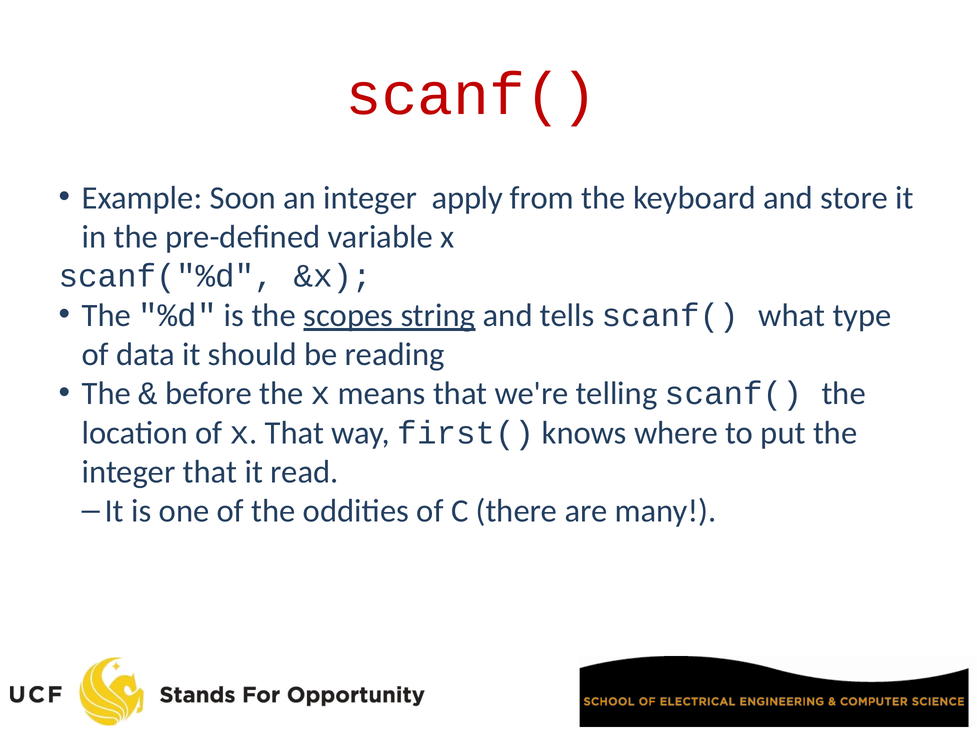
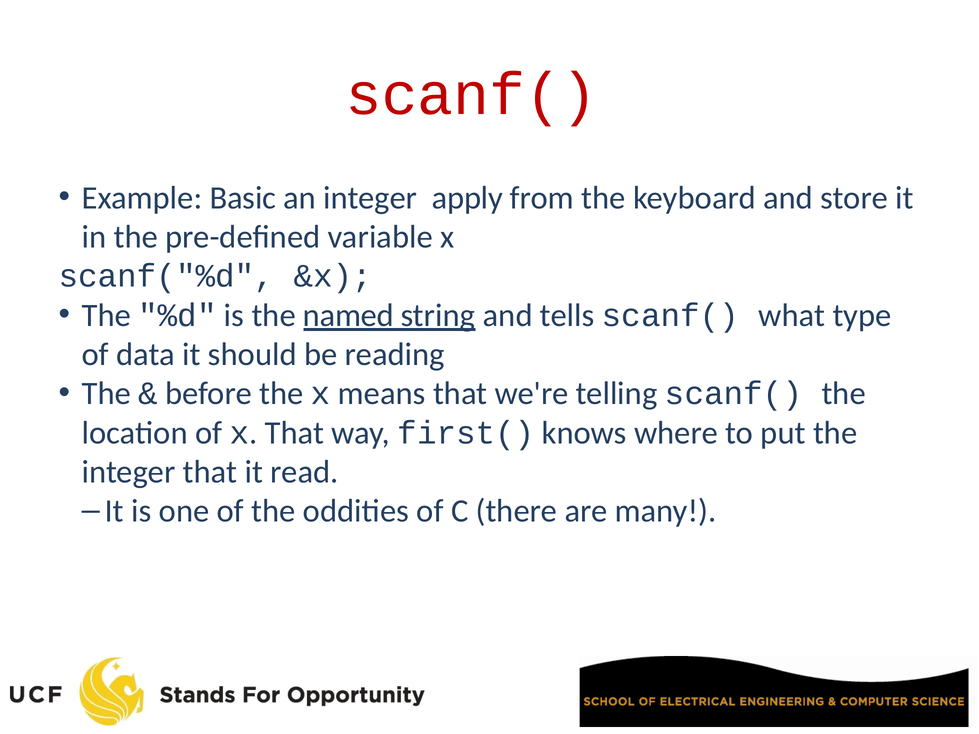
Soon: Soon -> Basic (243, 198)
scopes: scopes -> named (348, 315)
